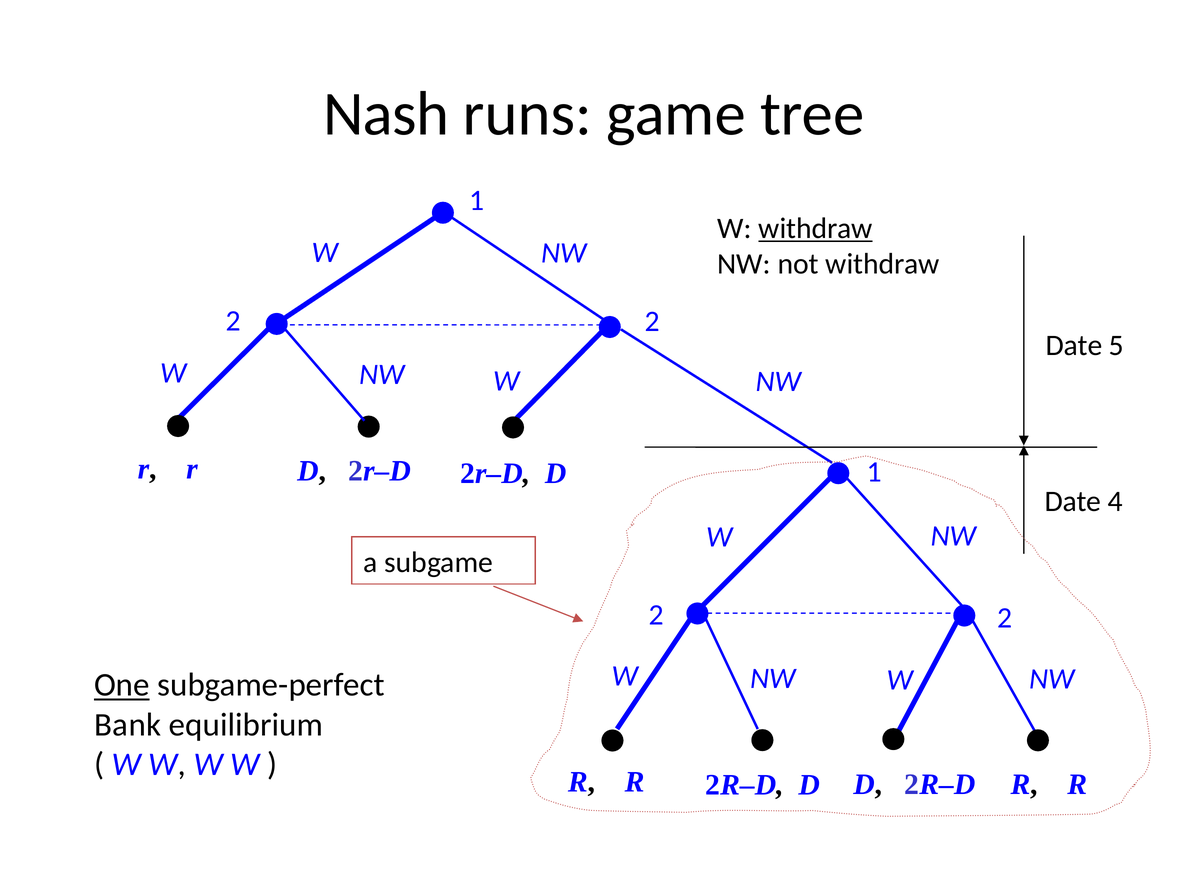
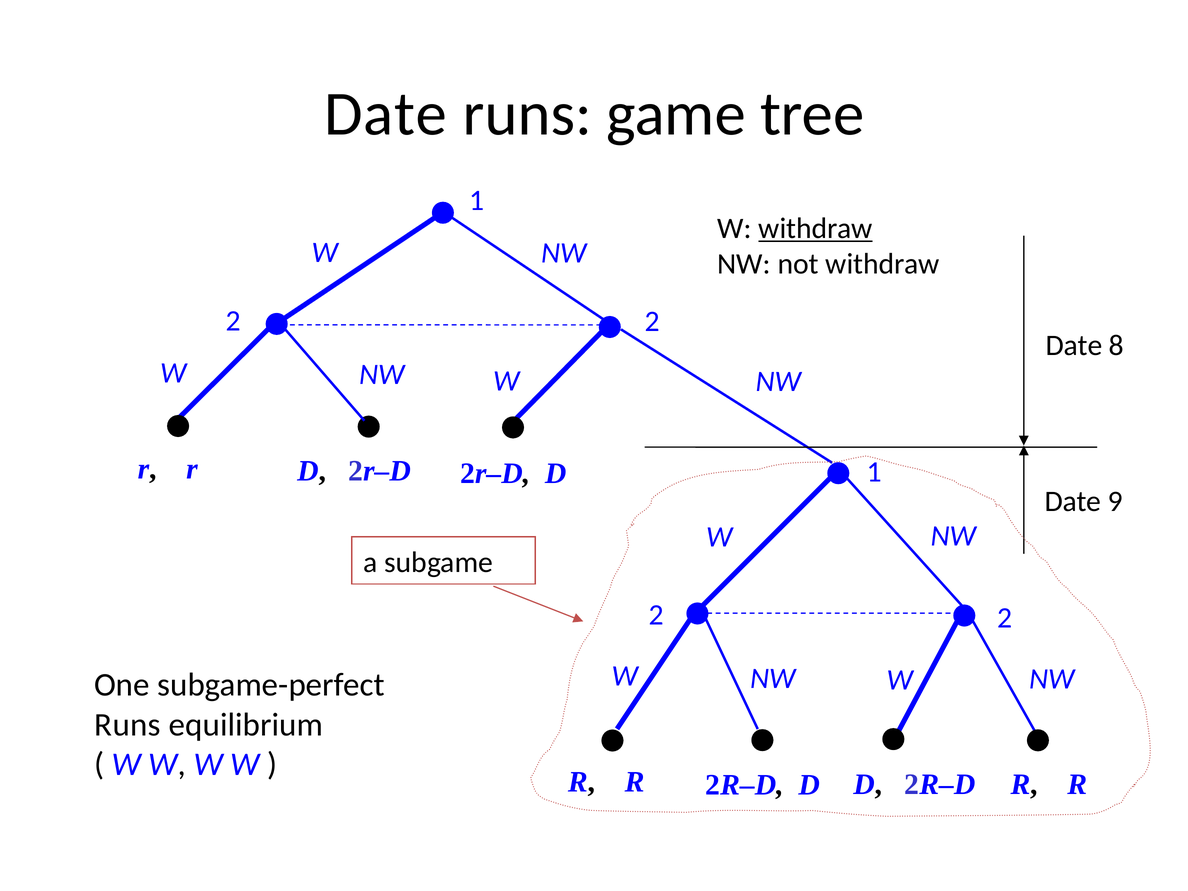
Nash: Nash -> Date (386, 114)
5: 5 -> 8 (1116, 345)
4: 4 -> 9 (1115, 501)
One underline: present -> none (122, 685)
Bank: Bank -> Runs (128, 725)
